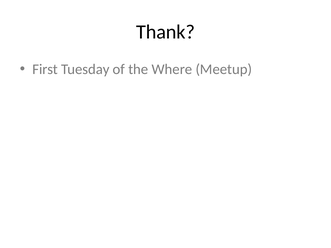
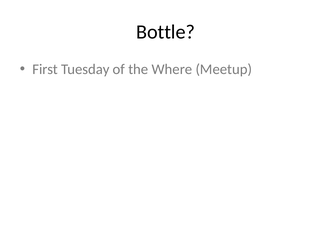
Thank: Thank -> Bottle (166, 32)
